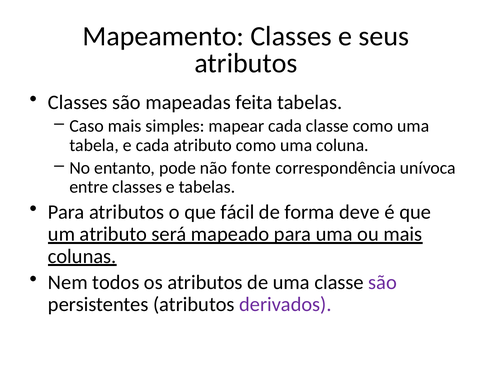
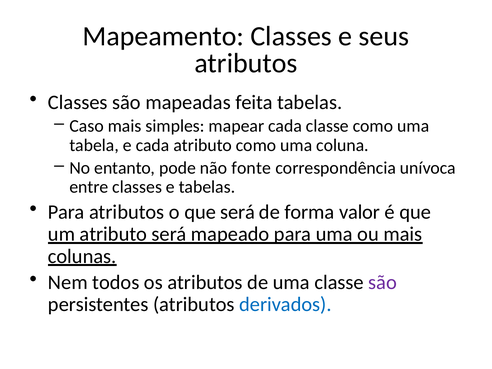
que fácil: fácil -> será (238, 212)
deve: deve -> valor (360, 212)
derivados colour: purple -> blue (285, 304)
